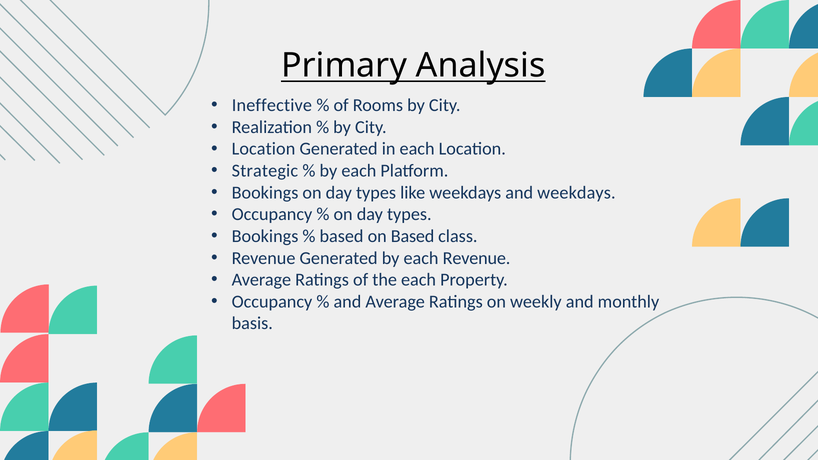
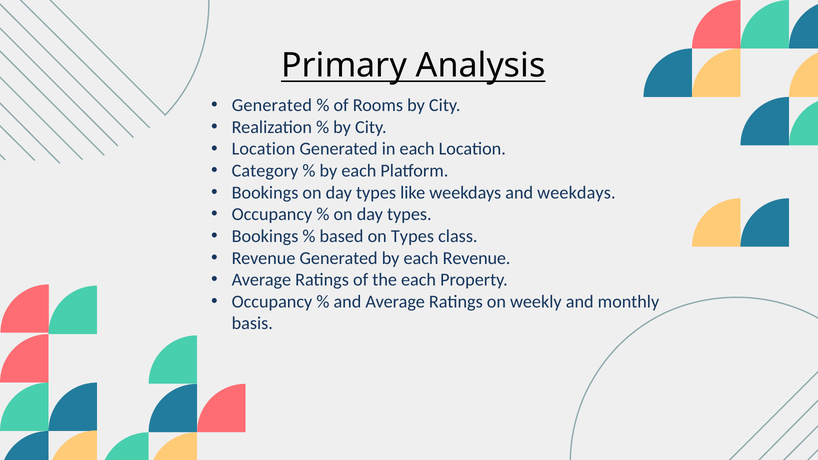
Ineffective: Ineffective -> Generated (272, 105)
Strategic: Strategic -> Category (265, 171)
on Based: Based -> Types (412, 236)
